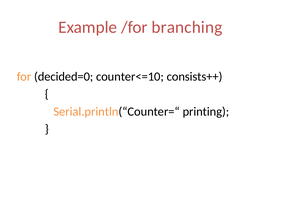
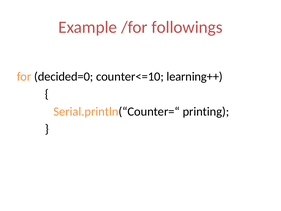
branching: branching -> followings (187, 27)
consists++: consists++ -> learning++ (195, 76)
